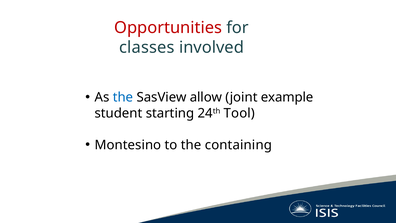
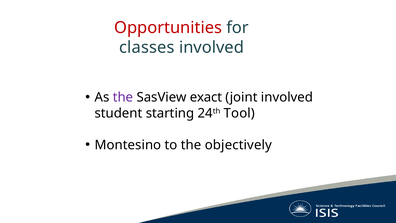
the colour: blue -> purple (123, 97)
allow: allow -> exact (206, 97)
joint example: example -> involved (287, 97)
containing: containing -> objectively (238, 145)
